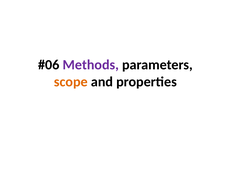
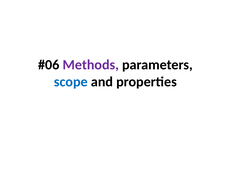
scope colour: orange -> blue (71, 82)
